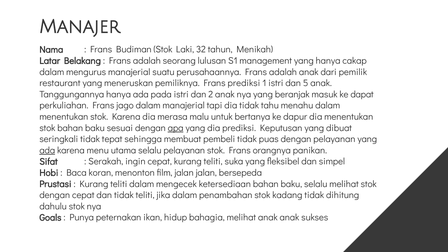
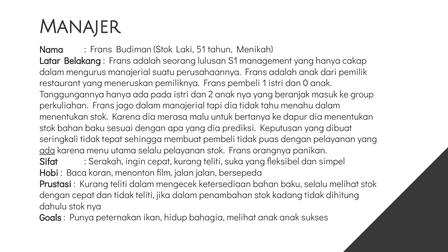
32: 32 -> 51 (201, 50)
Frans prediksi: prediksi -> pembeli (244, 83)
5: 5 -> 0 (306, 83)
dapat: dapat -> group (362, 94)
apa underline: present -> none (176, 128)
